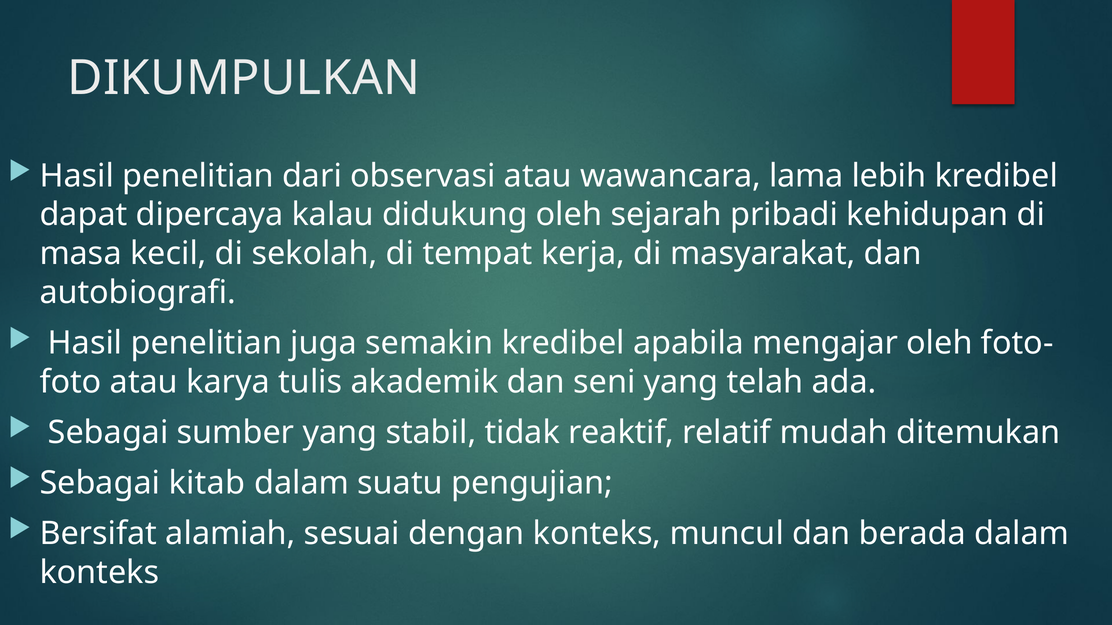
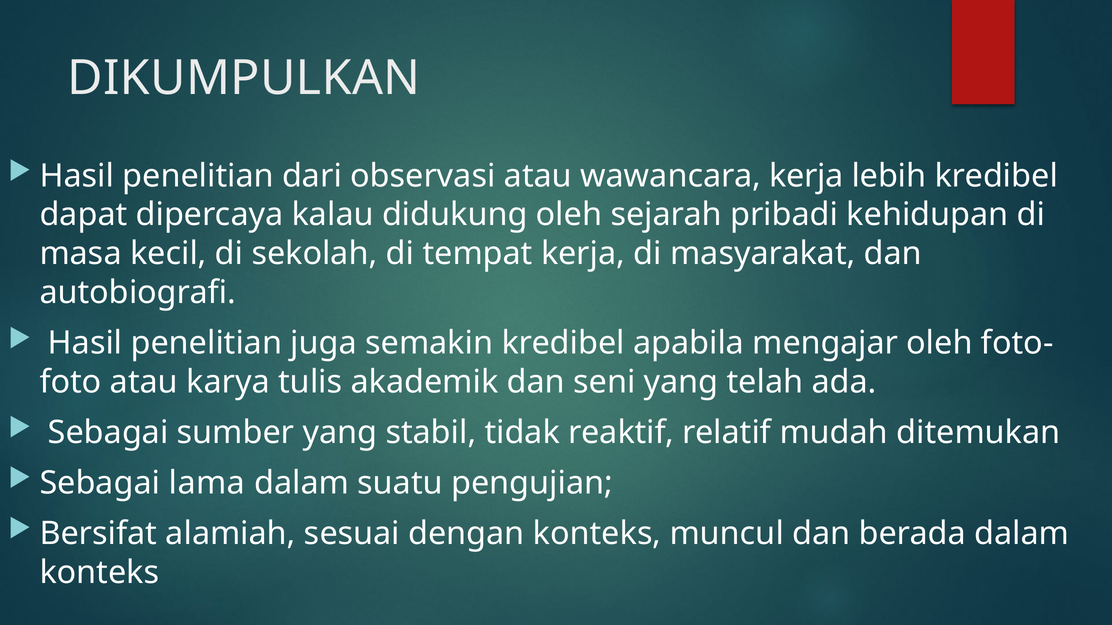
wawancara lama: lama -> kerja (806, 176)
kitab: kitab -> lama (207, 483)
